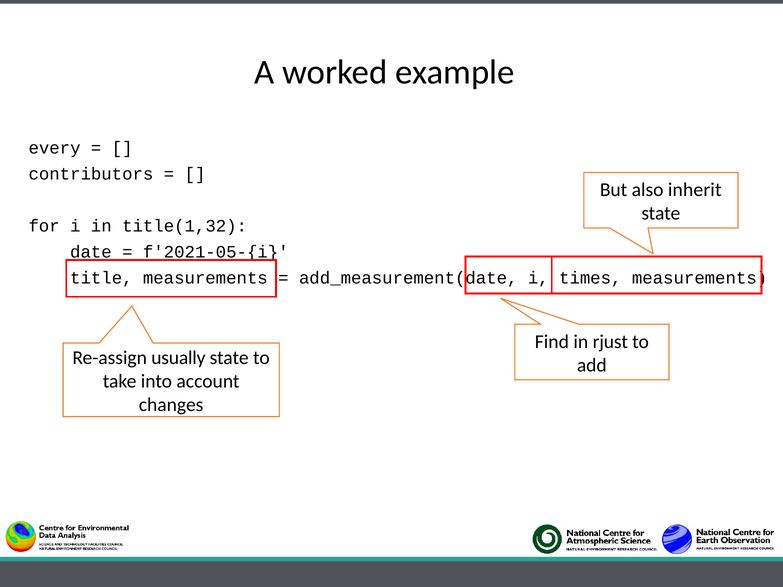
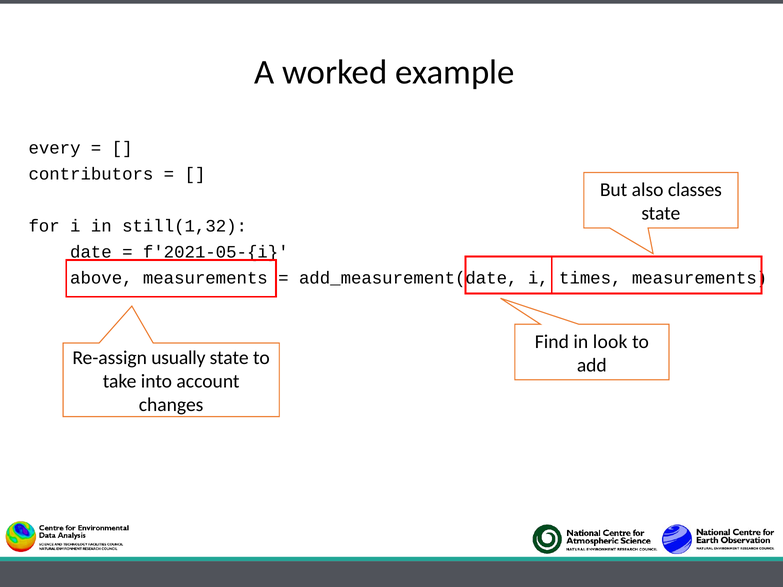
inherit: inherit -> classes (695, 190)
title(1,32: title(1,32 -> still(1,32 (185, 226)
title: title -> above (101, 278)
rjust: rjust -> look (610, 342)
